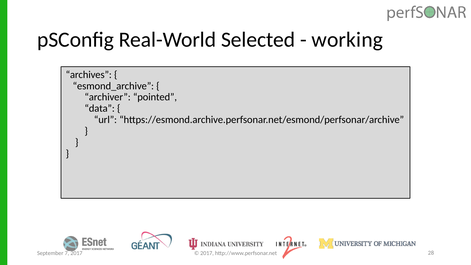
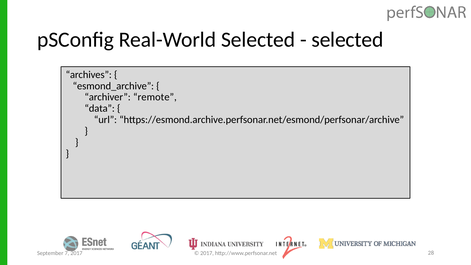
working: working -> selected (347, 40)
pointed: pointed -> remote (155, 97)
